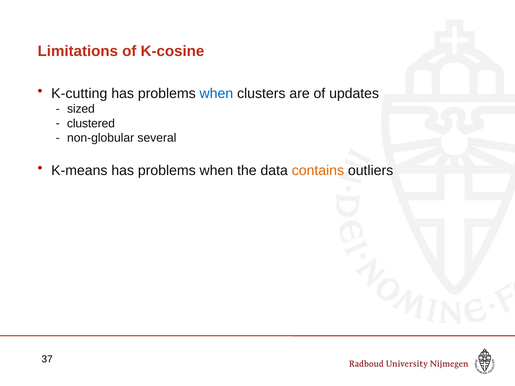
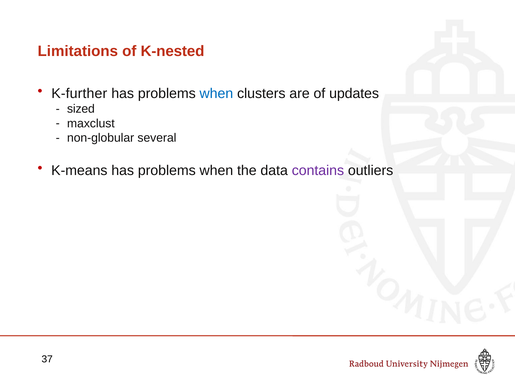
K-cosine: K-cosine -> K-nested (173, 51)
K-cutting: K-cutting -> K-further (79, 93)
clustered: clustered -> maxclust (91, 123)
contains colour: orange -> purple (318, 171)
